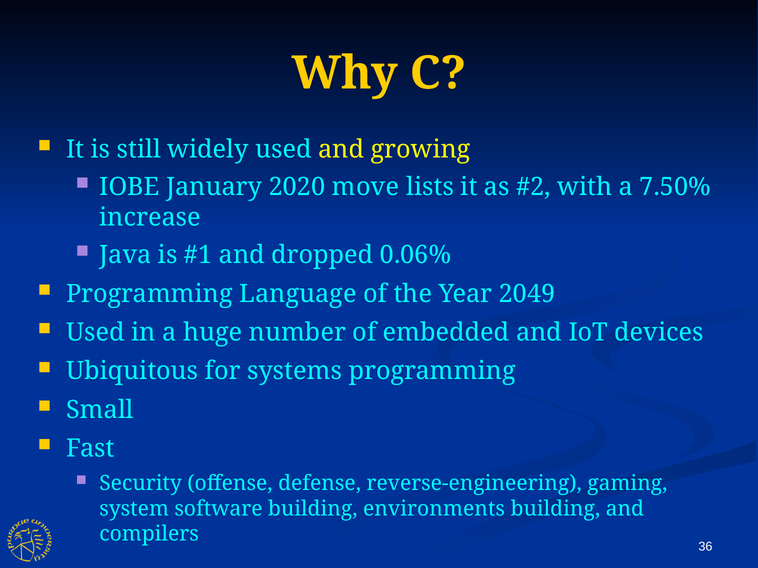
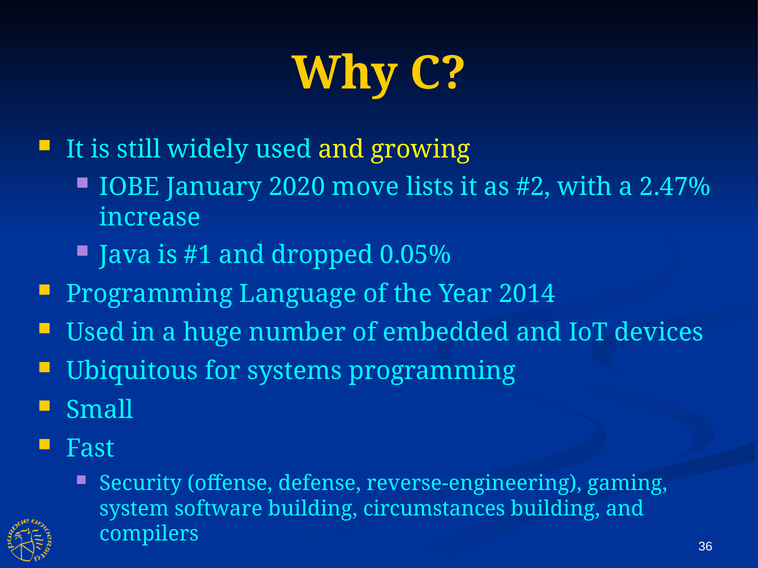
7.50%: 7.50% -> 2.47% (675, 187)
0.06%: 0.06% -> 0.05% (416, 255)
2049: 2049 -> 2014 (527, 294)
environments: environments -> circumstances (434, 509)
